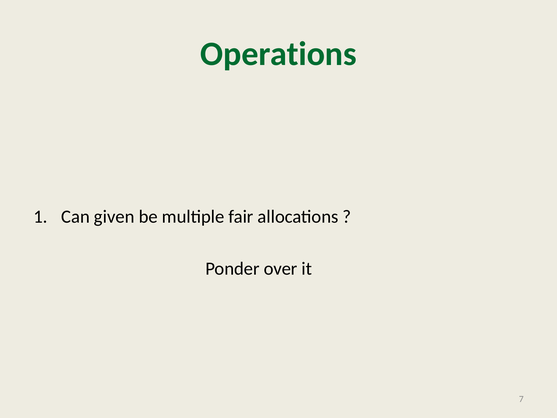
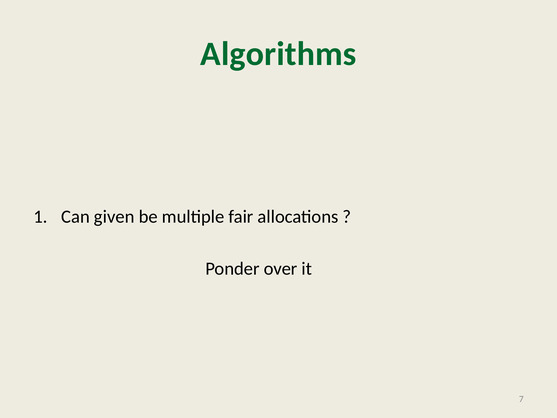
Operations: Operations -> Algorithms (278, 54)
